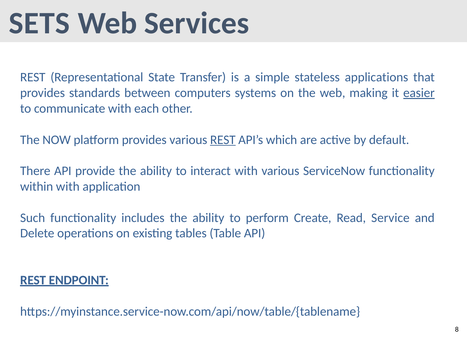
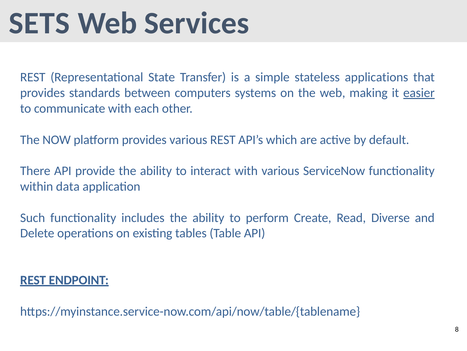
REST underline: present -> none (223, 139)
within with: with -> data (68, 186)
Service: Service -> Diverse (390, 217)
